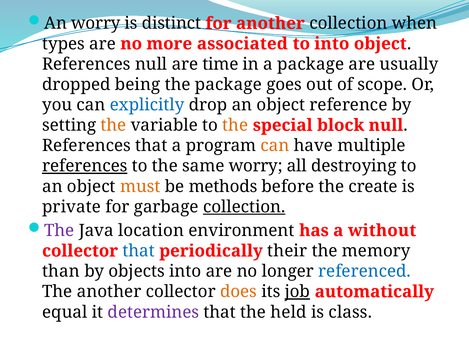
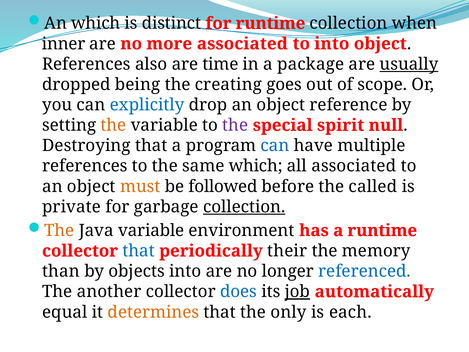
An worry: worry -> which (96, 23)
for another: another -> runtime (271, 23)
types: types -> inner (64, 44)
References null: null -> also (151, 64)
usually underline: none -> present (409, 64)
the package: package -> creating (228, 84)
the colour: orange -> purple (235, 125)
block: block -> spirit (341, 125)
References: References -> Destroying (86, 146)
can colour: orange -> blue (275, 146)
references underline: present -> none (85, 166)
same worry: worry -> which (256, 166)
all destroying: destroying -> associated (354, 166)
methods: methods -> followed (223, 186)
create: create -> called (373, 186)
The colour: purple -> orange (59, 230)
Java location: location -> variable (151, 230)
a without: without -> runtime (382, 230)
does colour: orange -> blue (239, 292)
determines colour: purple -> orange (153, 312)
held: held -> only (289, 312)
class: class -> each (350, 312)
